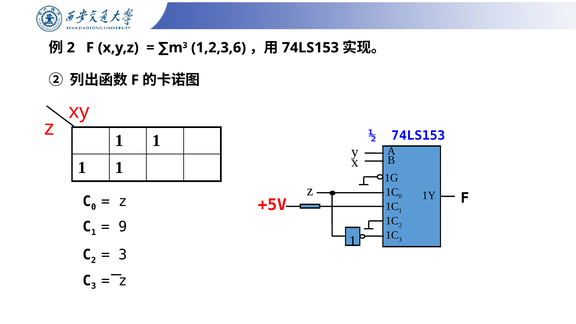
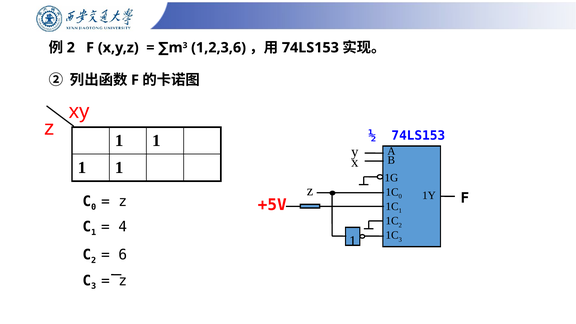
9: 9 -> 4 (123, 227)
3: 3 -> 6 (123, 255)
